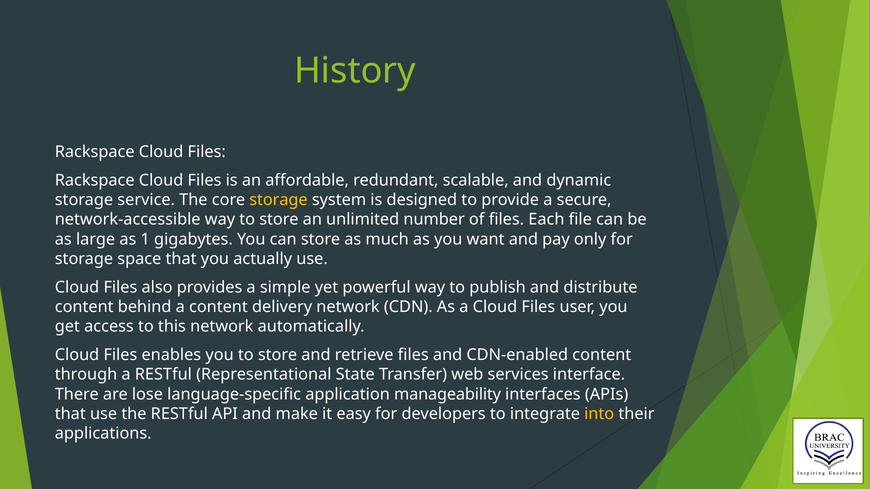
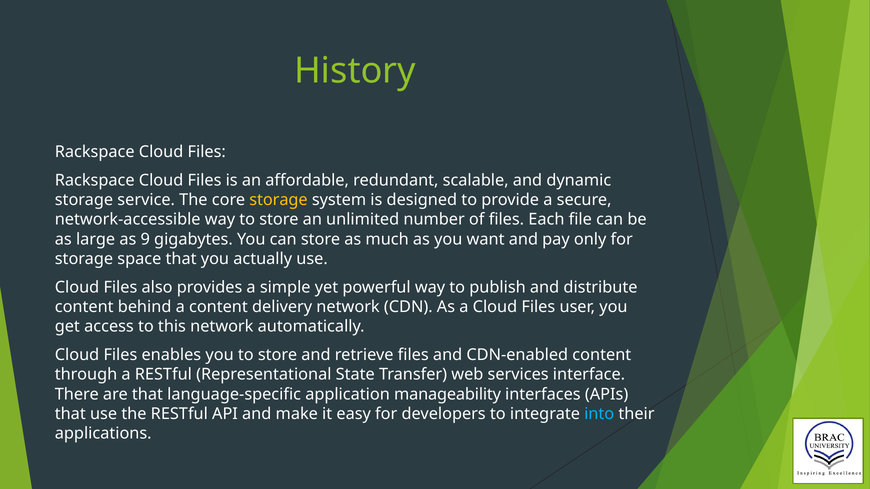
1: 1 -> 9 (145, 239)
are lose: lose -> that (147, 394)
into colour: yellow -> light blue (599, 414)
